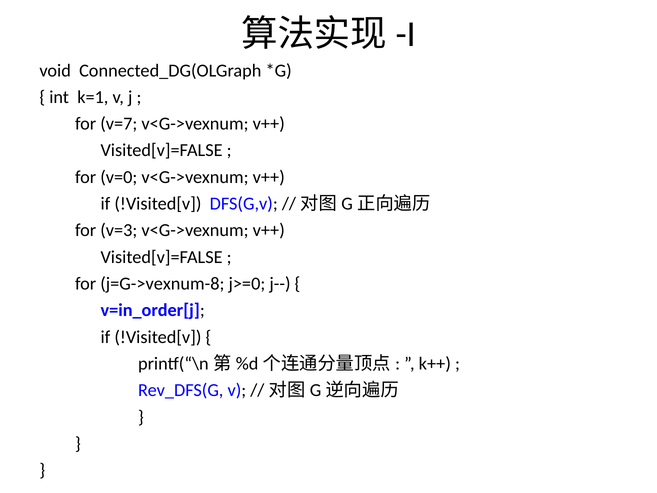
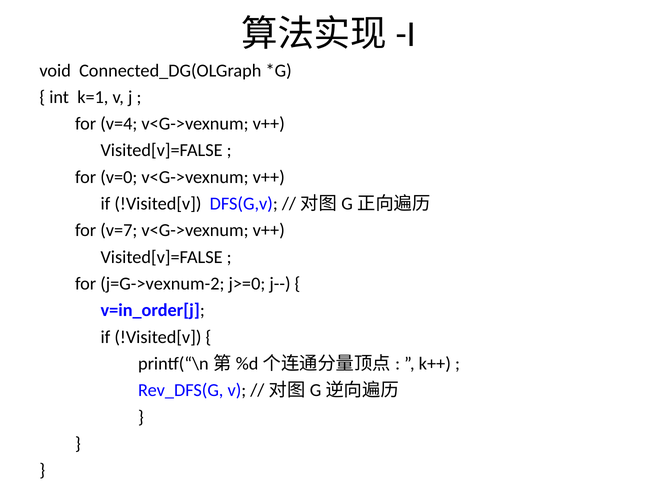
v=7: v=7 -> v=4 (119, 124)
v=3: v=3 -> v=7 (119, 230)
j=G->vexnum-8: j=G->vexnum-8 -> j=G->vexnum-2 (162, 284)
